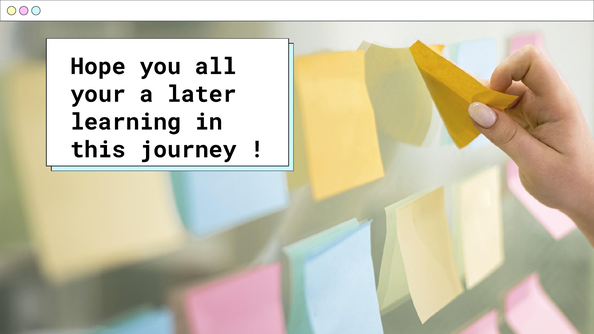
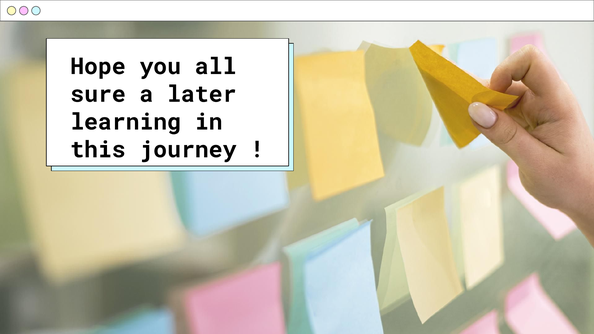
your: your -> sure (98, 94)
